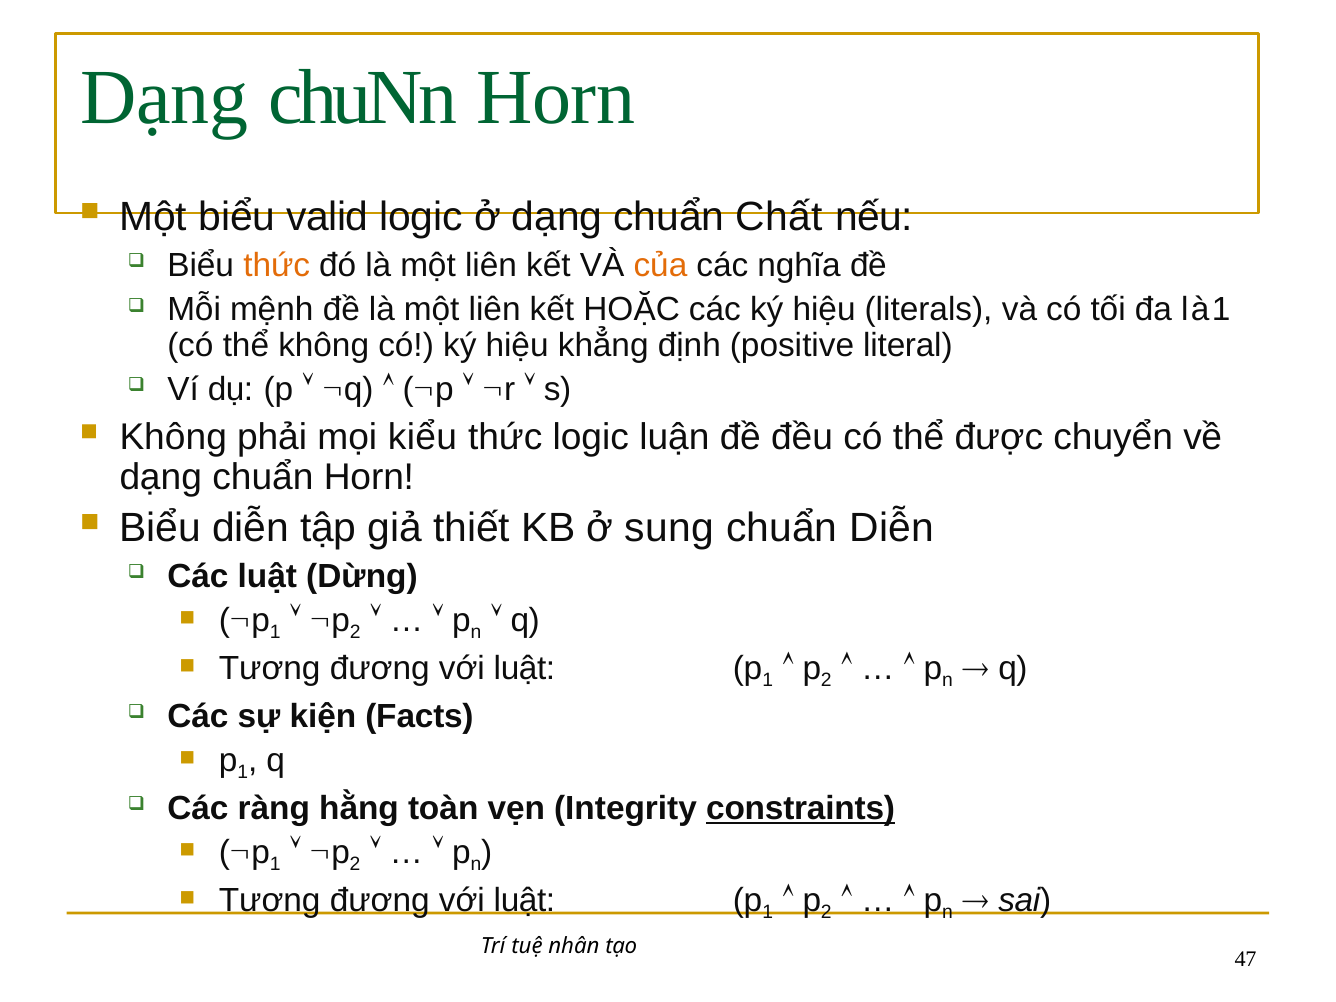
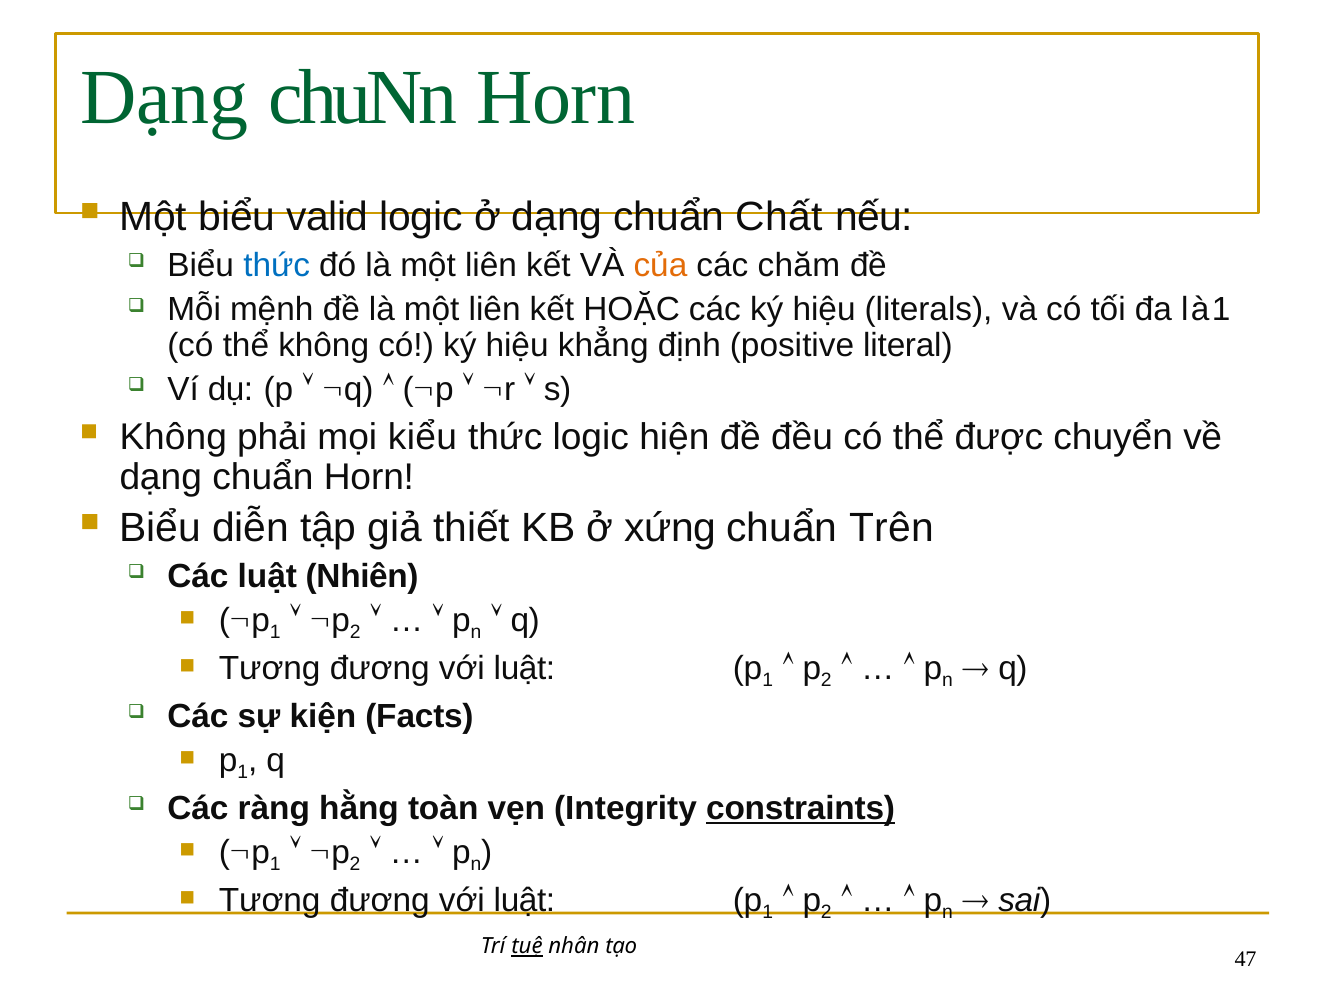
thức colour: orange -> blue (277, 265)
nghĩa: nghĩa -> chăm (799, 265)
luận: luận -> hiện (674, 437)
sung: sung -> xứng (670, 528)
chuẩn Diễn: Diễn -> Trên (892, 528)
Dừng: Dừng -> Nhiên (362, 577)
tuệ underline: none -> present (527, 947)
